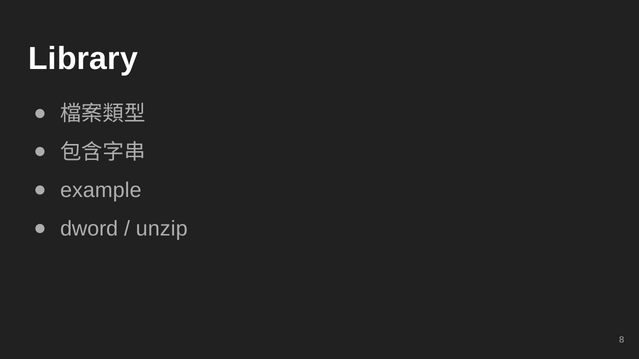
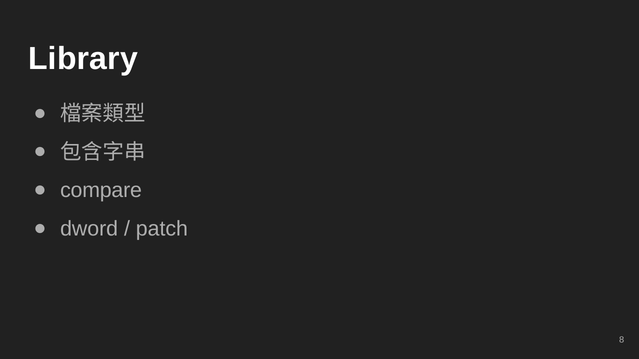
example: example -> compare (101, 191)
unzip: unzip -> patch (162, 229)
